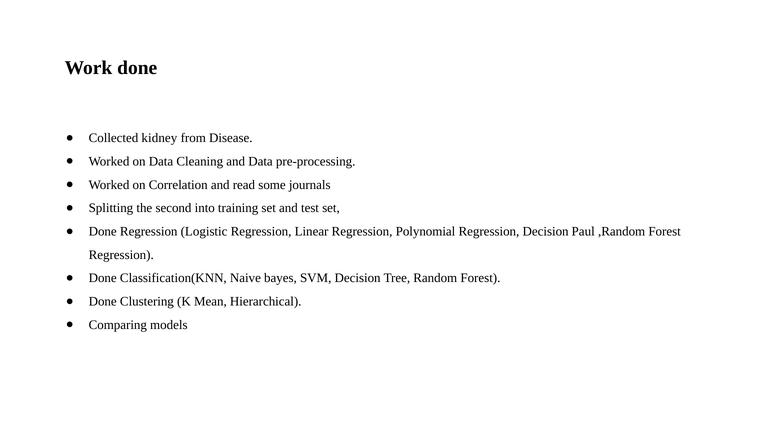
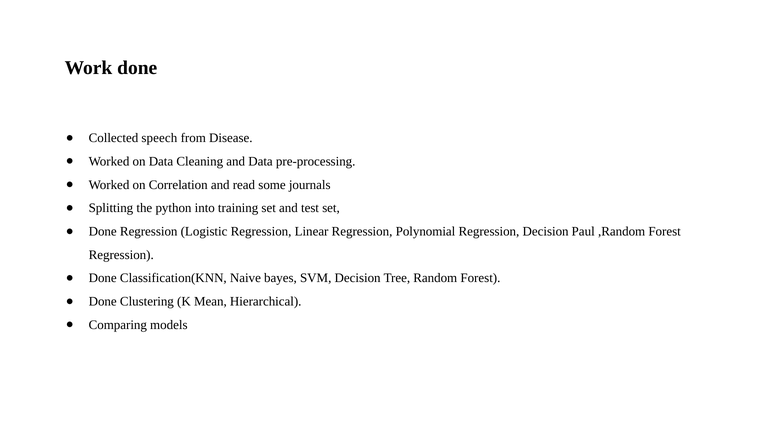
kidney: kidney -> speech (159, 138)
second: second -> python (173, 208)
